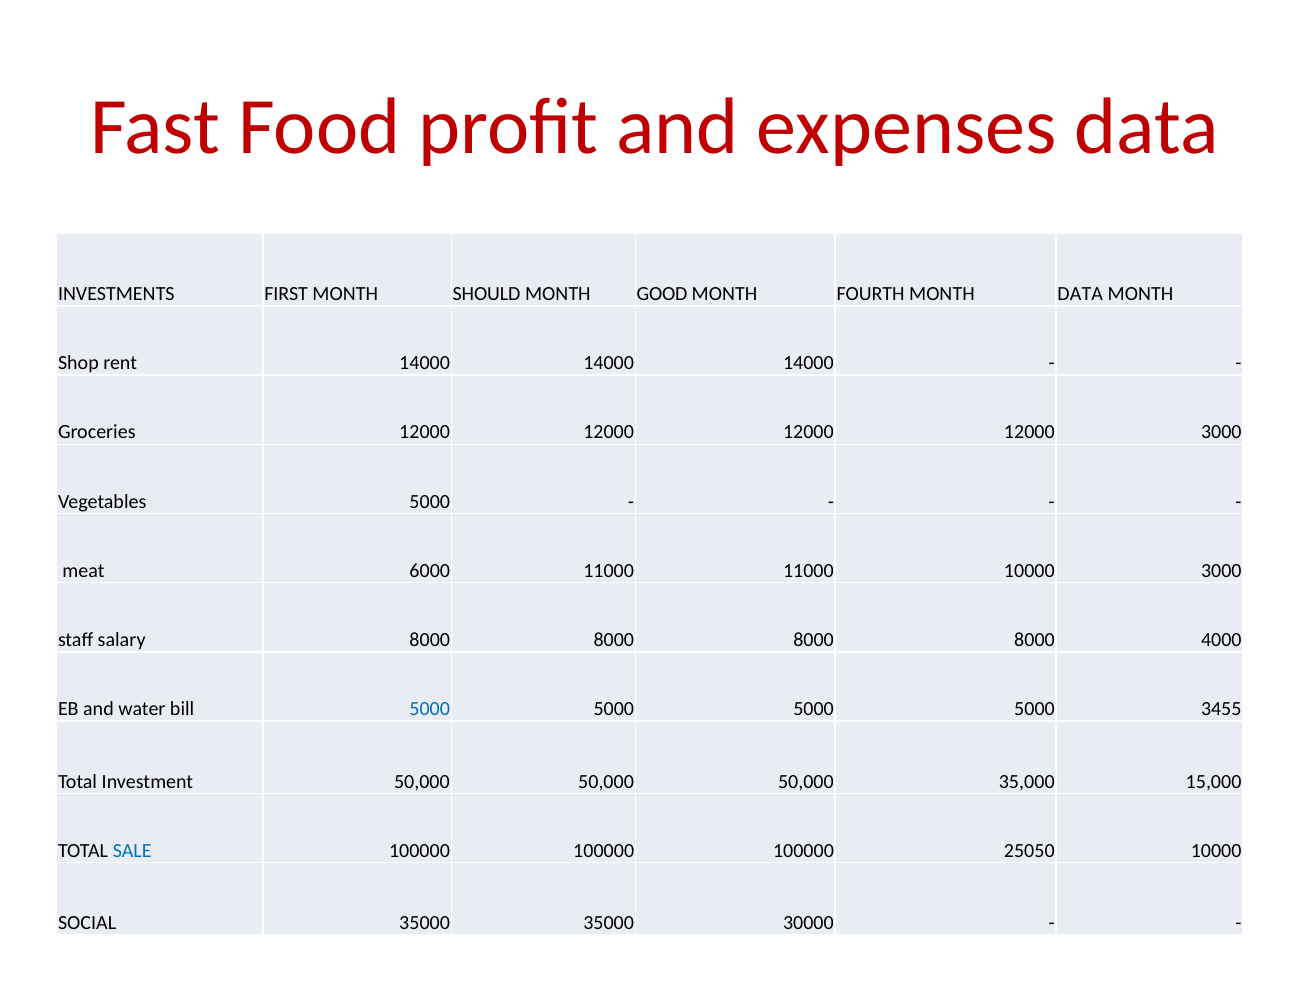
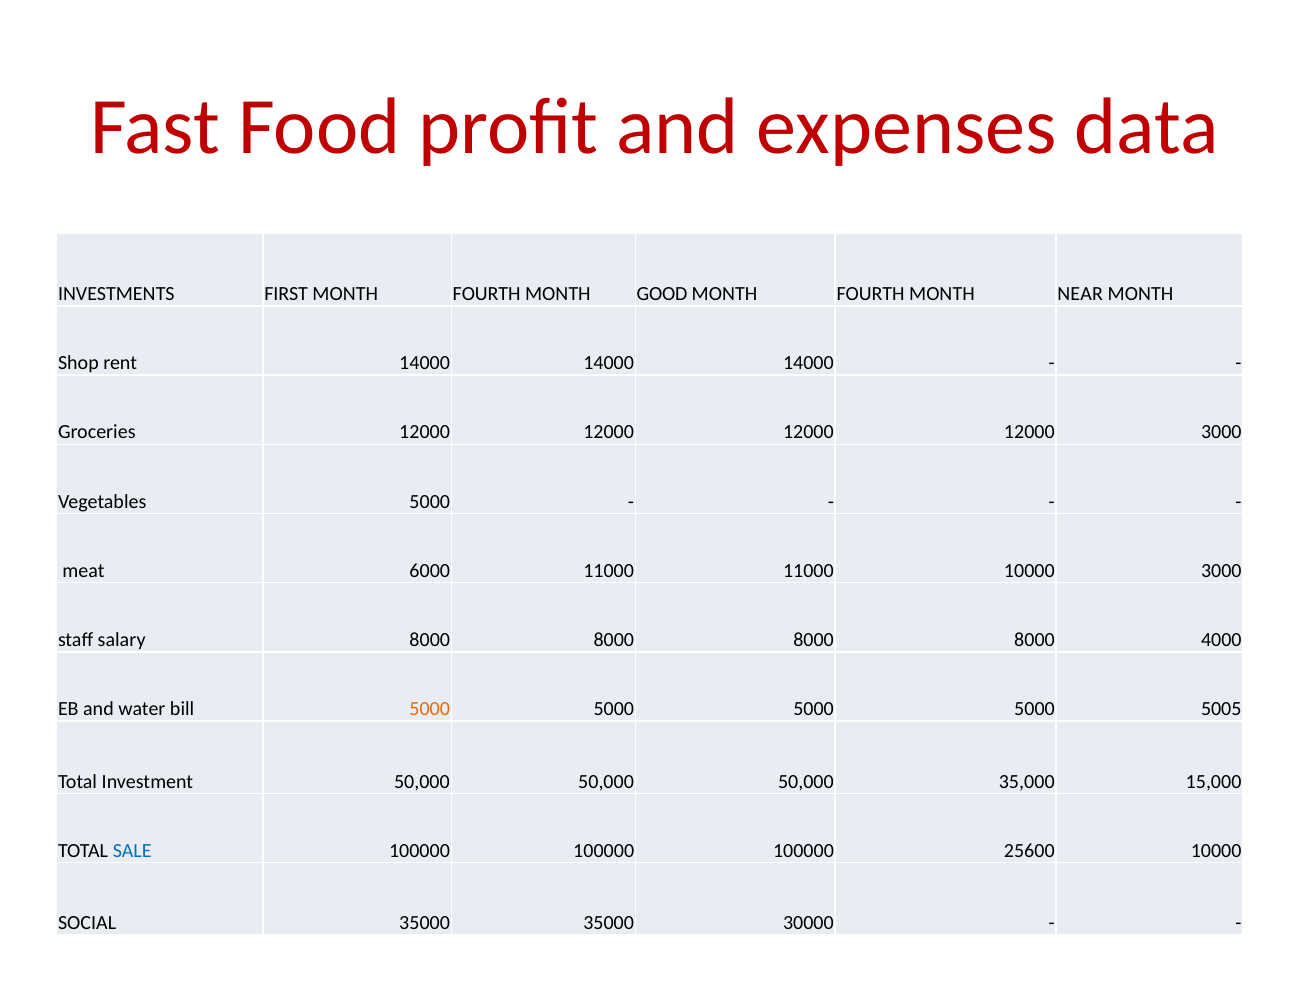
FIRST MONTH SHOULD: SHOULD -> FOURTH (487, 294)
MONTH DATA: DATA -> NEAR (1080, 294)
5000 colour: blue -> orange (430, 708)
3455: 3455 -> 5005 (1221, 708)
25050: 25050 -> 25600 (1029, 850)
